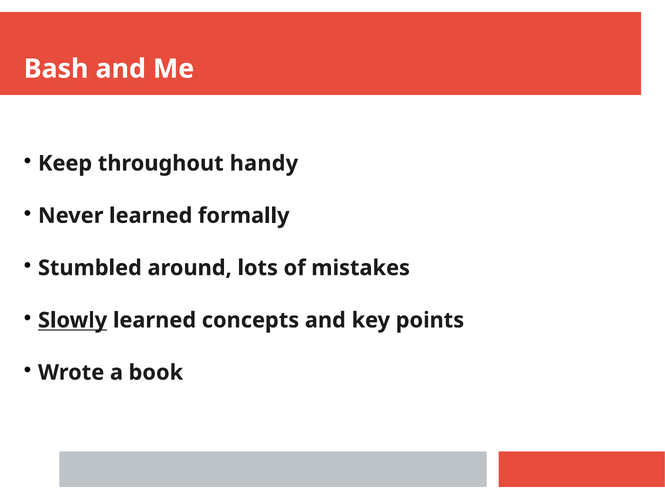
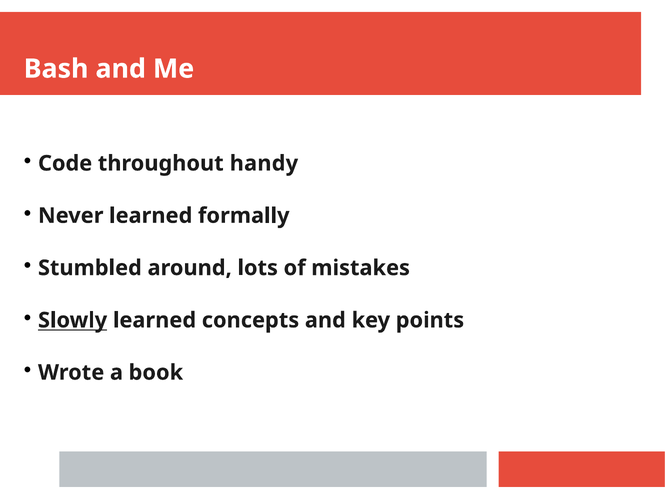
Keep: Keep -> Code (65, 163)
